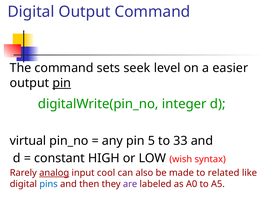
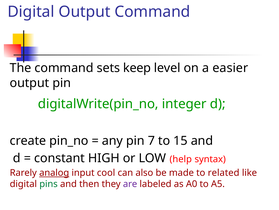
seek: seek -> keep (137, 68)
pin underline: present -> none (62, 83)
virtual: virtual -> create (28, 140)
5: 5 -> 7 (151, 140)
33: 33 -> 15 (180, 140)
wish: wish -> help (181, 159)
pins colour: blue -> green (49, 183)
